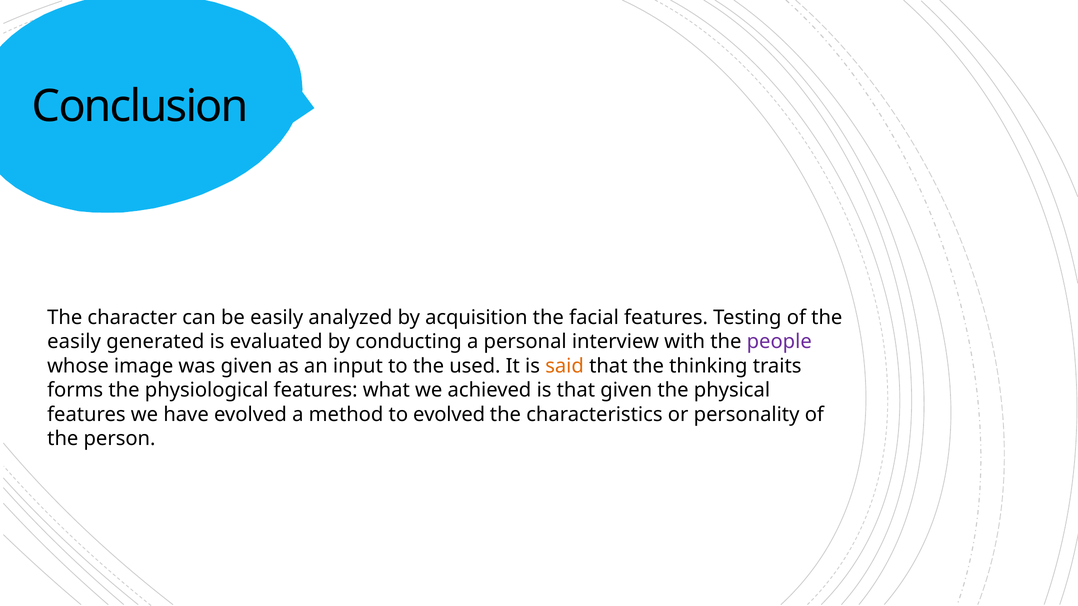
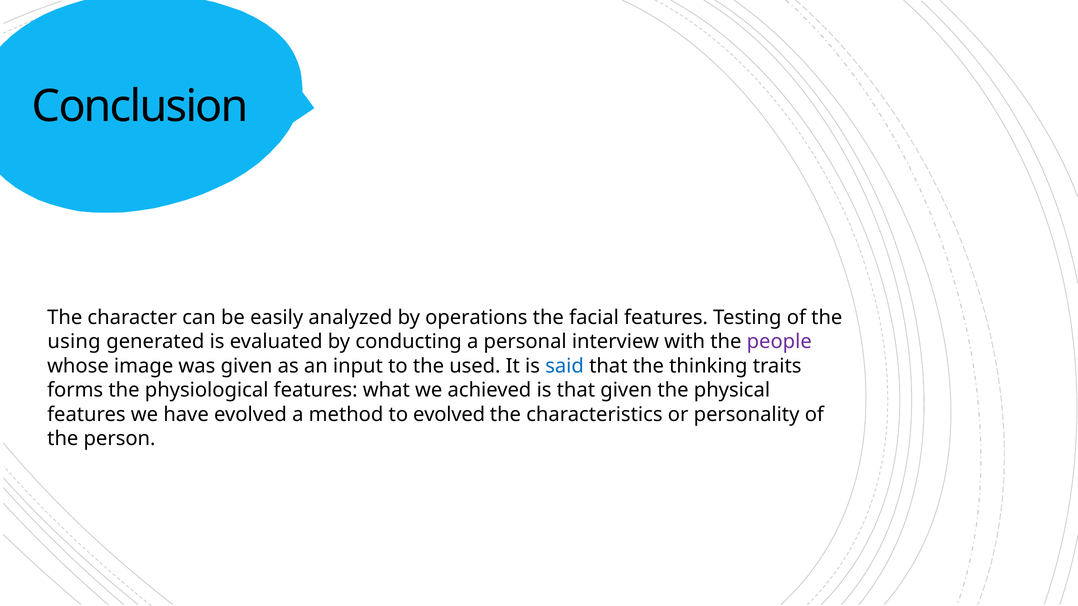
acquisition: acquisition -> operations (476, 318)
easily: easily -> using (74, 342)
said colour: orange -> blue (565, 366)
